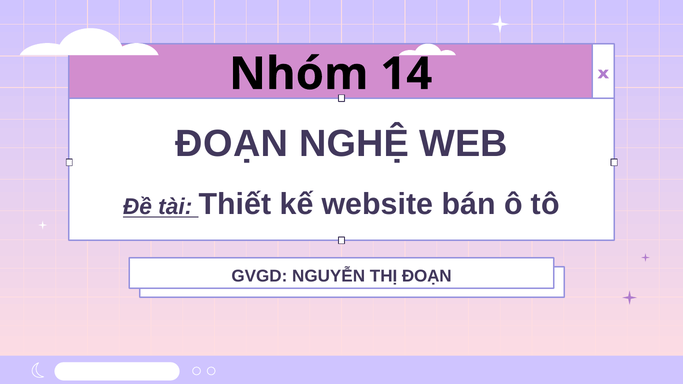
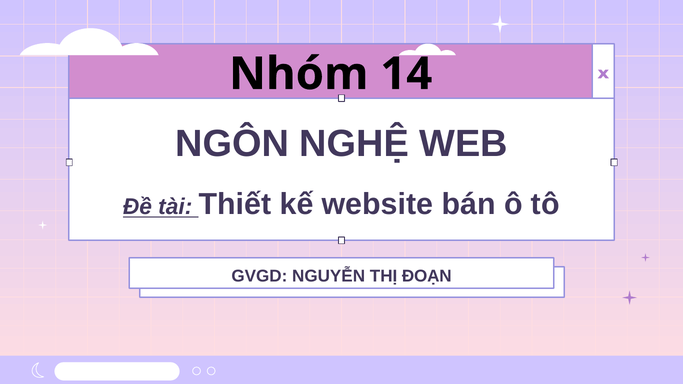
ĐOẠN: ĐOẠN -> NGÔN (232, 144)
